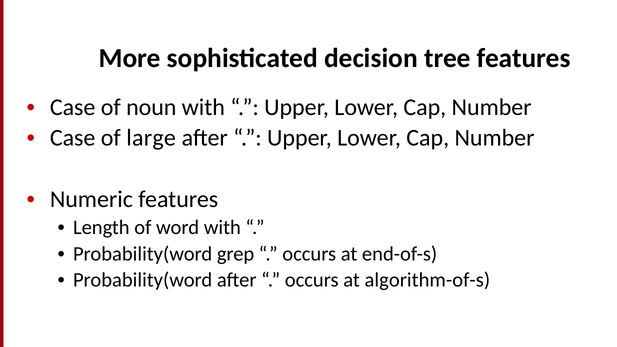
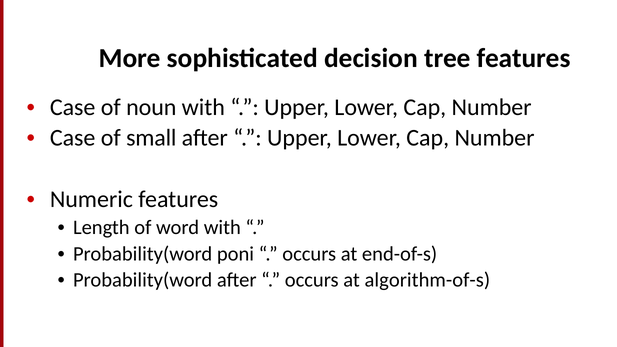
large: large -> small (151, 138)
grep: grep -> poni (235, 254)
